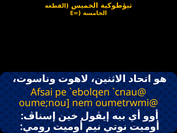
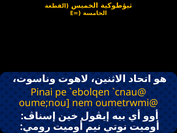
Afsai: Afsai -> Pinai (42, 92)
